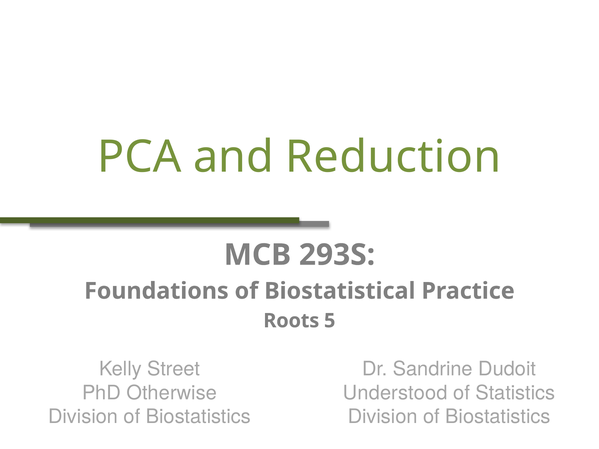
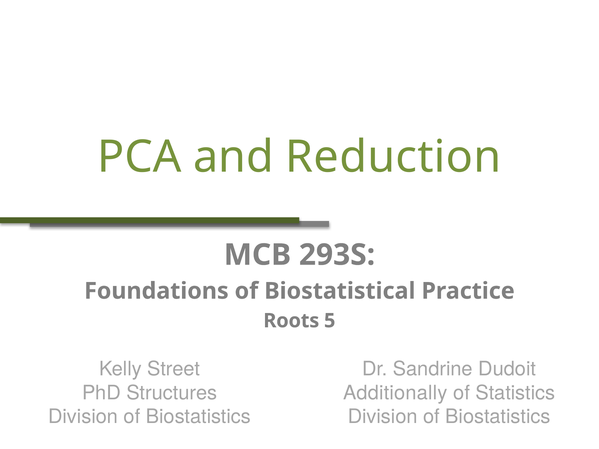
Otherwise: Otherwise -> Structures (172, 393)
Understood: Understood -> Additionally (395, 393)
